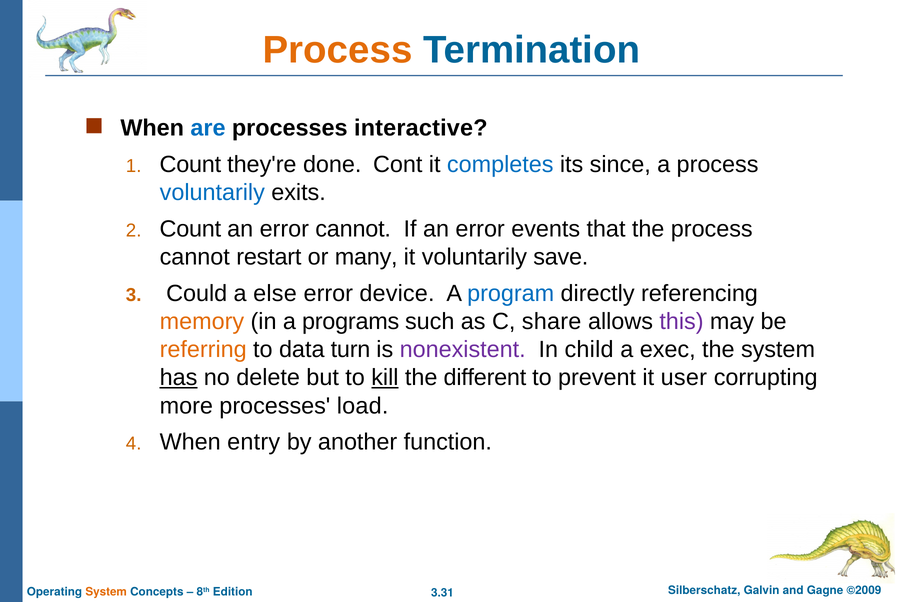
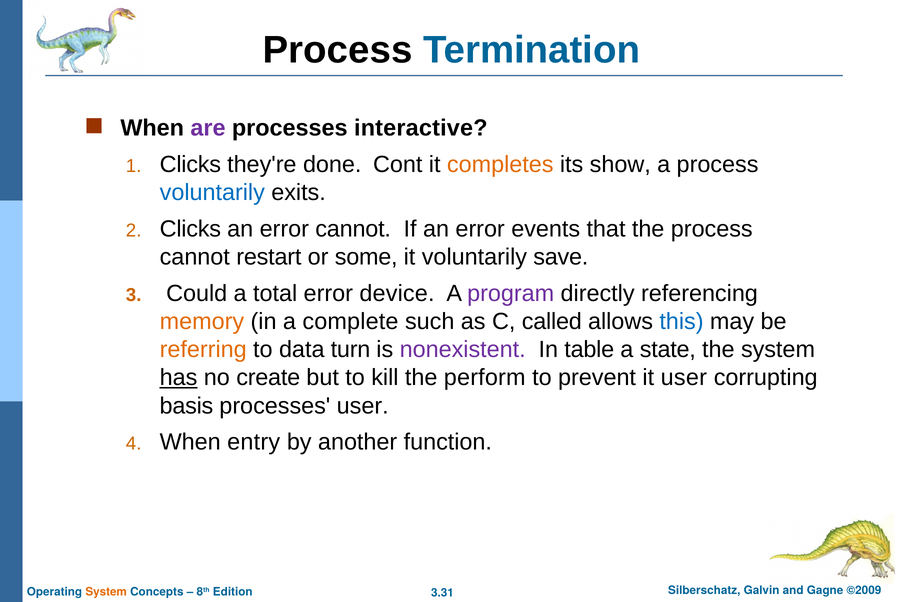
Process colour: orange -> black (338, 50)
are colour: blue -> purple (208, 128)
Count: Count -> Clicks (190, 165)
completes colour: blue -> orange (500, 165)
since: since -> show (620, 165)
Count: Count -> Clicks (190, 229)
many: many -> some (366, 257)
else: else -> total (275, 293)
program colour: blue -> purple (511, 293)
programs: programs -> complete (350, 322)
share: share -> called (552, 322)
this colour: purple -> blue (681, 322)
child: child -> table (589, 350)
exec: exec -> state (668, 350)
delete: delete -> create (268, 378)
kill underline: present -> none (385, 378)
different: different -> perform (485, 378)
more: more -> basis (186, 406)
processes load: load -> user (363, 406)
